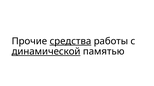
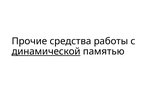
средства underline: present -> none (70, 41)
